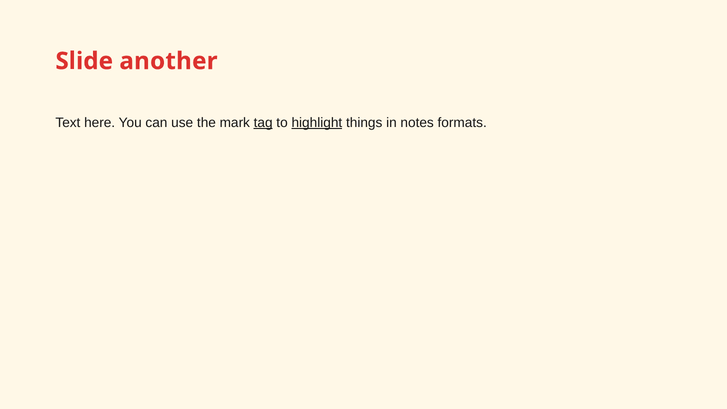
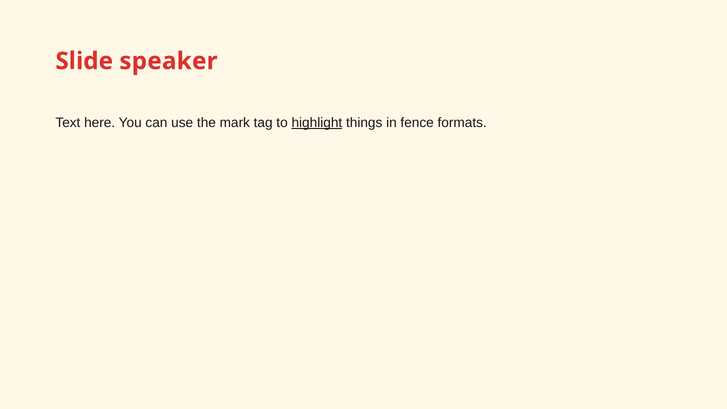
another: another -> speaker (168, 61)
tag underline: present -> none (263, 123)
notes: notes -> fence (417, 123)
